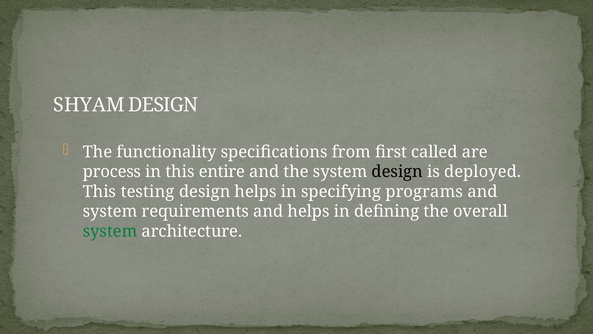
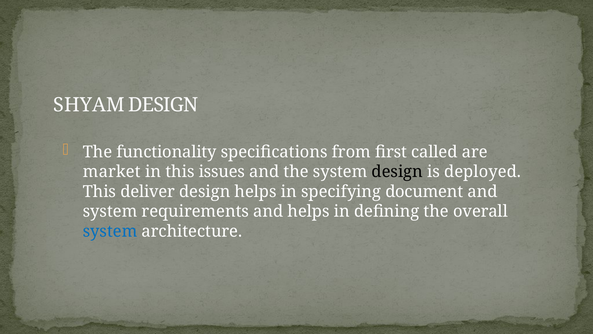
process: process -> market (112, 172)
entire: entire -> issues (222, 172)
testing: testing -> deliver (148, 191)
programs: programs -> document (424, 191)
system colour: green -> blue (110, 231)
